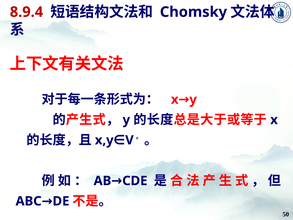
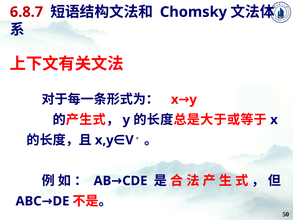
8.9.4: 8.9.4 -> 6.8.7 (26, 12)
